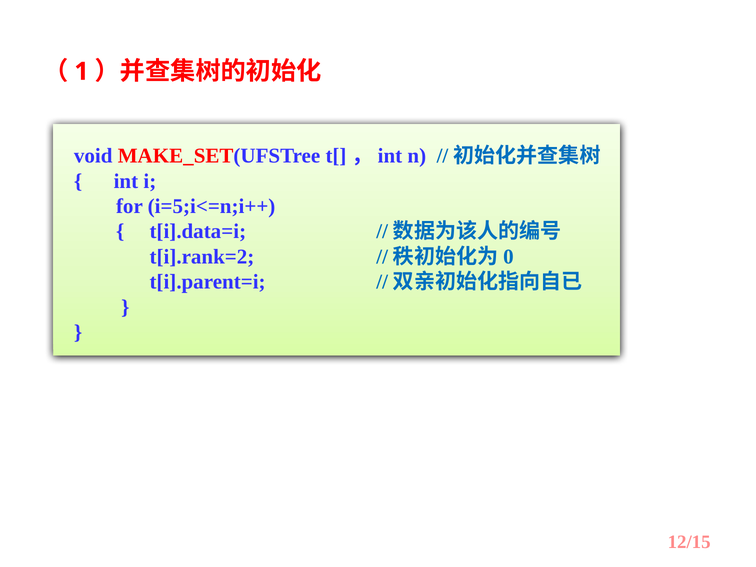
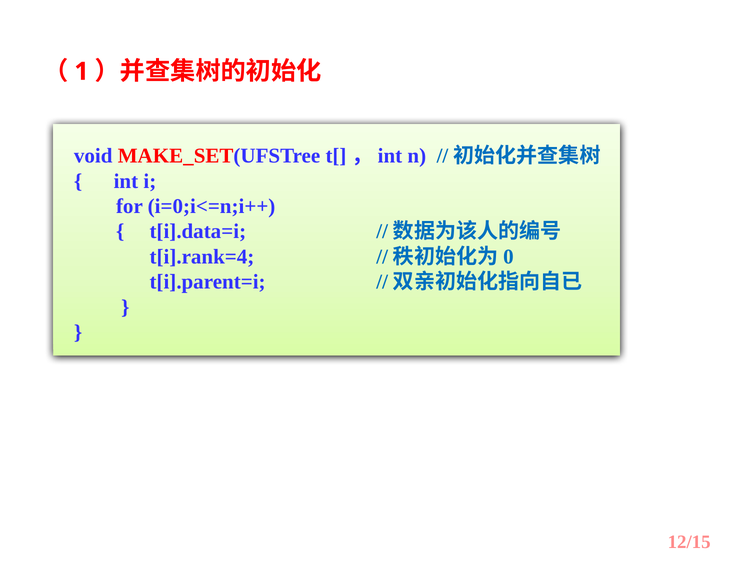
i=5;i<=n;i++: i=5;i<=n;i++ -> i=0;i<=n;i++ (212, 206)
t[i].rank=2: t[i].rank=2 -> t[i].rank=4 (202, 257)
